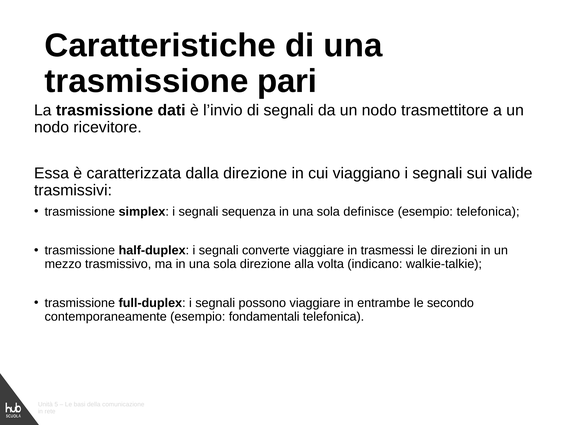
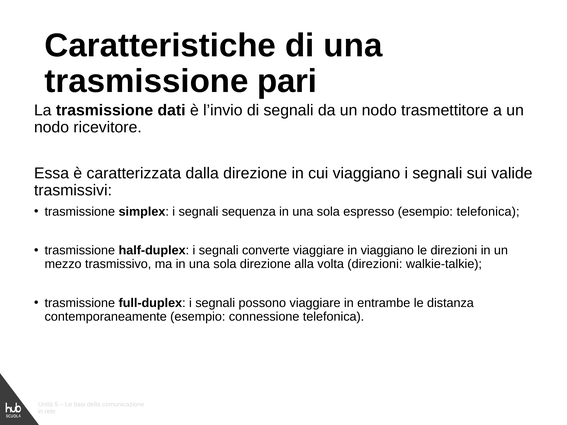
definisce: definisce -> espresso (369, 212)
in trasmessi: trasmessi -> viaggiano (387, 251)
volta indicano: indicano -> direzioni (375, 264)
secondo: secondo -> distanza (450, 303)
fondamentali: fondamentali -> connessione (264, 317)
